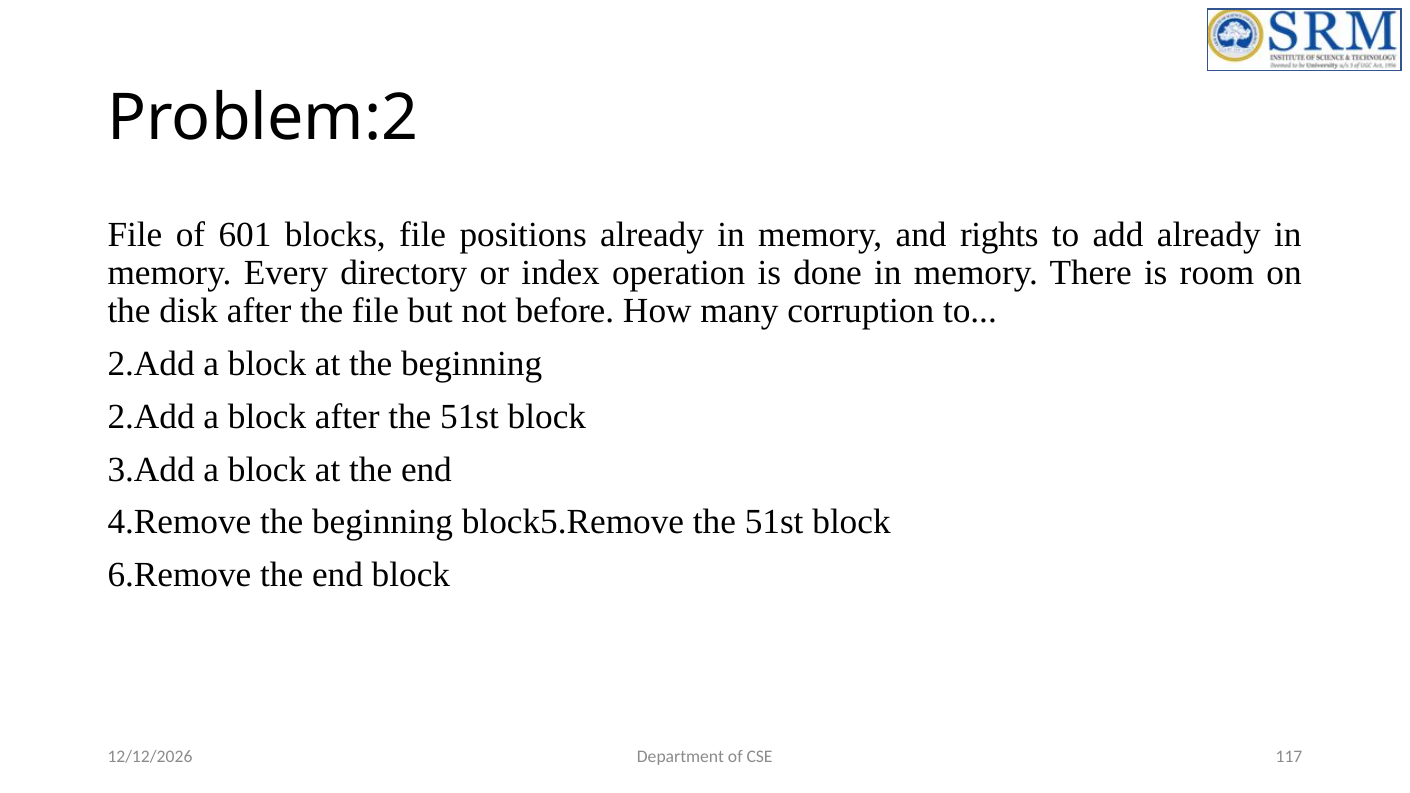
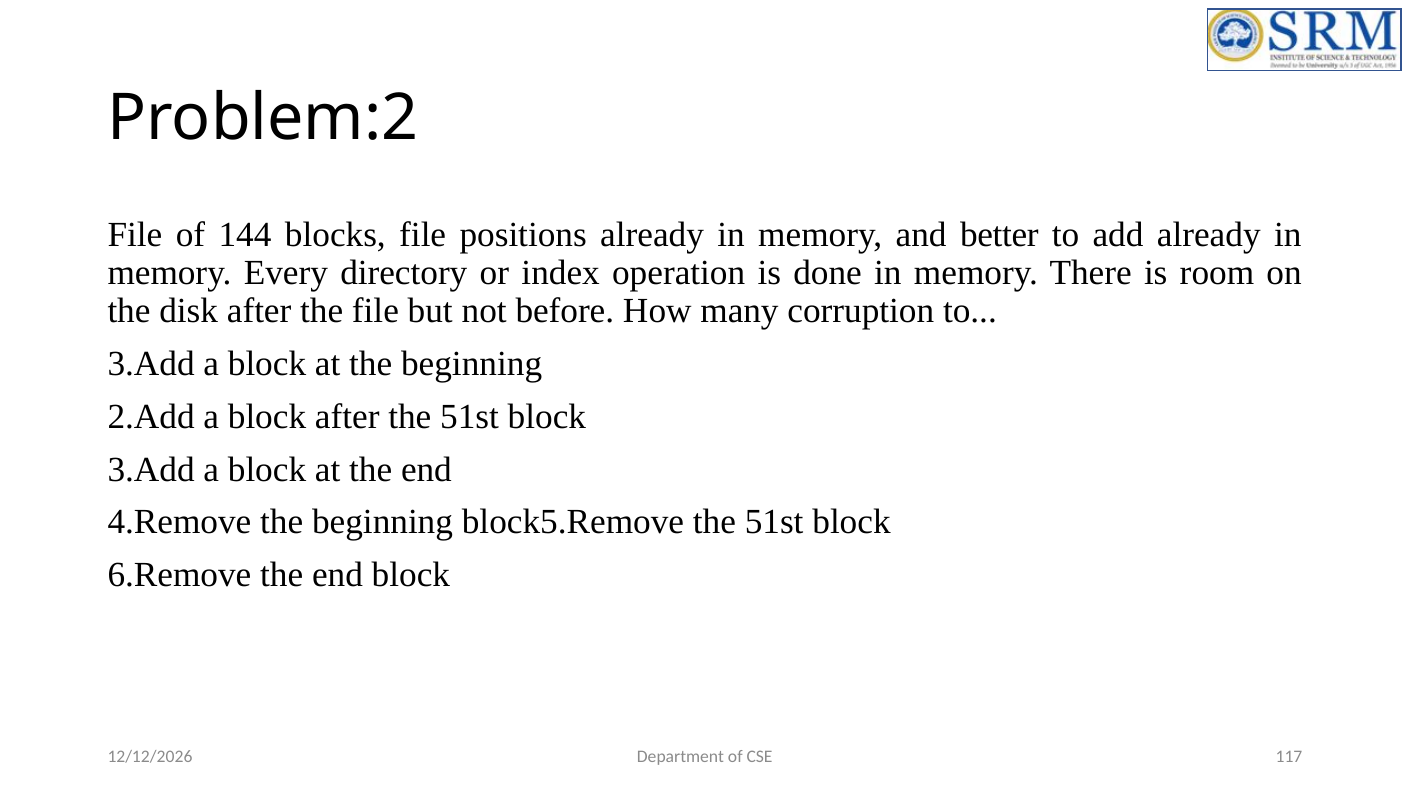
601: 601 -> 144 (245, 235)
rights: rights -> better (999, 235)
2.Add: 2.Add -> 3.Add (151, 364)
